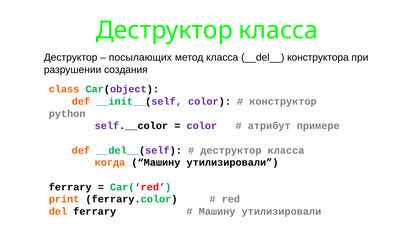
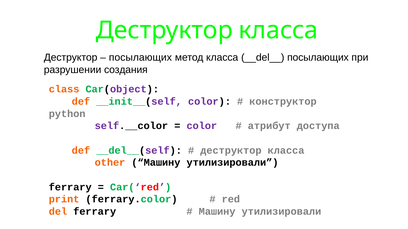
__del__ конструктора: конструктора -> посылающих (318, 58)
примере: примере -> доступа (318, 126)
когда: когда -> other (110, 163)
